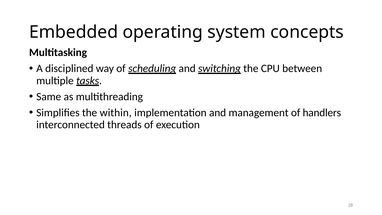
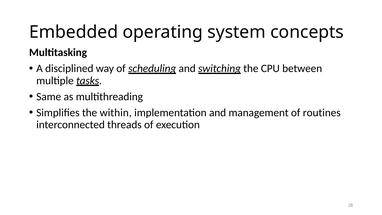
handlers: handlers -> routines (322, 113)
